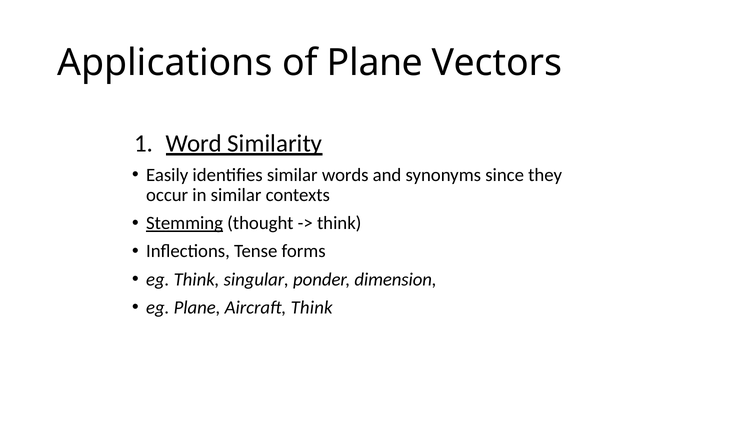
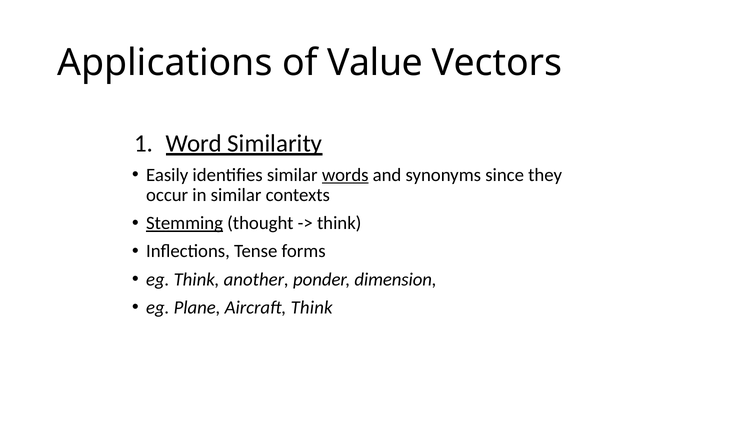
of Plane: Plane -> Value (375, 63)
words underline: none -> present (345, 175)
singular: singular -> another (256, 279)
